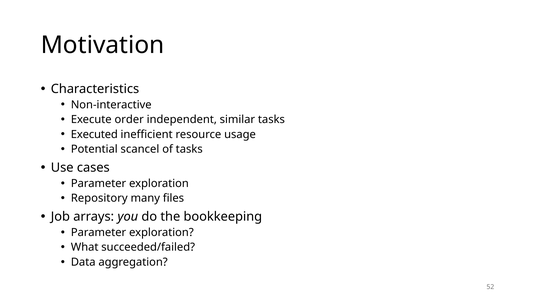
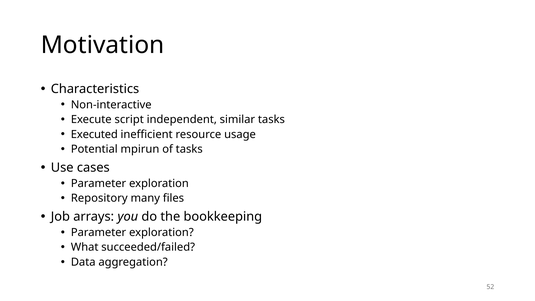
order: order -> script (129, 120)
scancel: scancel -> mpirun (140, 149)
